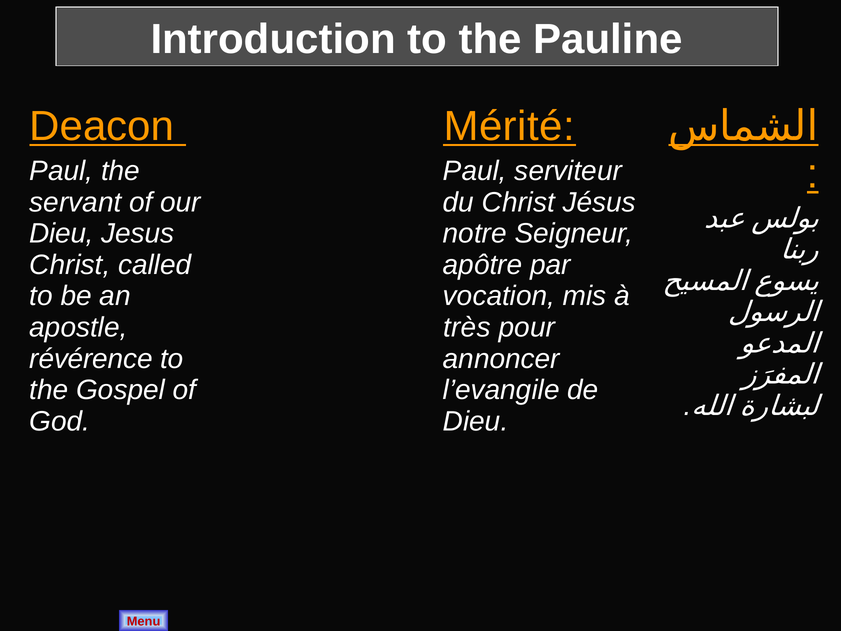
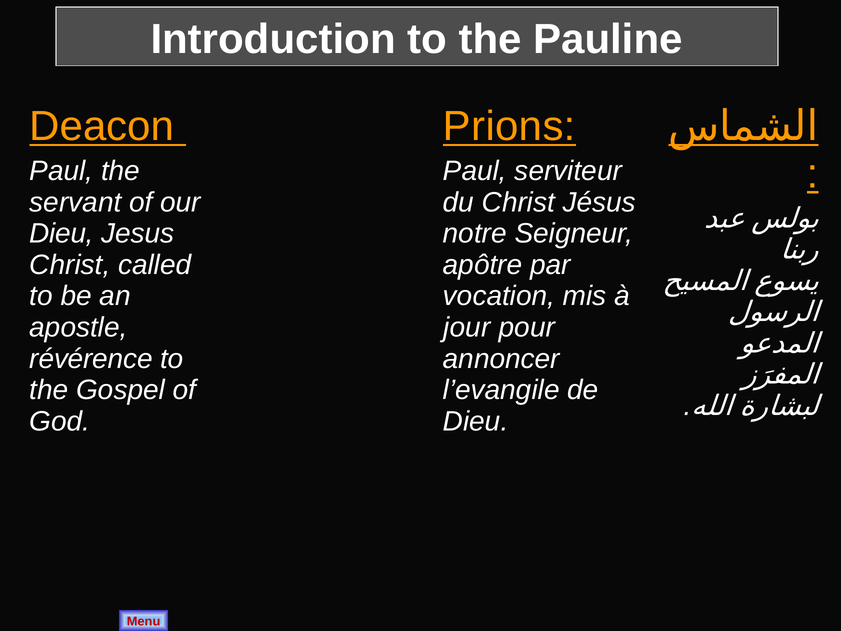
Mérité: Mérité -> Prions (509, 127)
très: très -> jour (467, 327)
